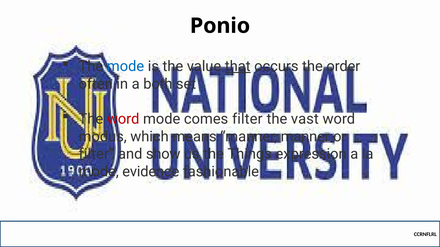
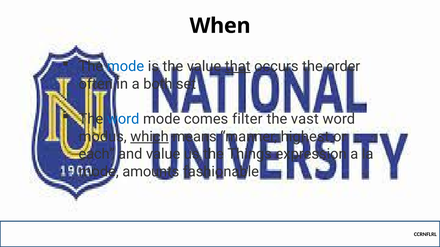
Ponio: Ponio -> When (220, 26)
word colour: red -> blue (123, 119)
which underline: none -> present (150, 137)
manner manner: manner -> highest (305, 137)
filter: filter -> each (97, 154)
and show: show -> value (163, 154)
evidence: evidence -> amounts (151, 172)
